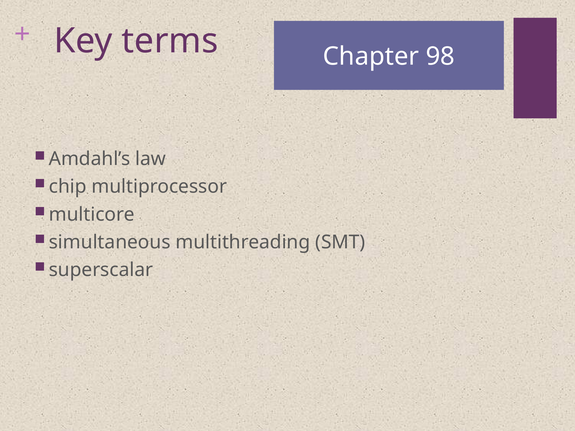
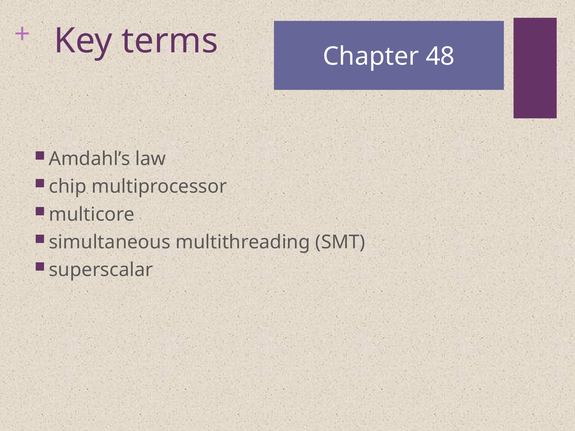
98: 98 -> 48 (440, 56)
